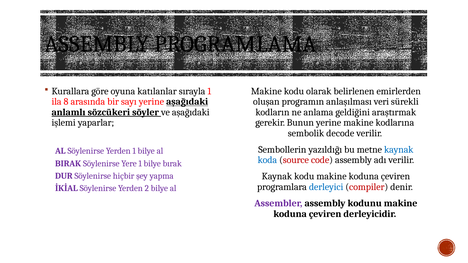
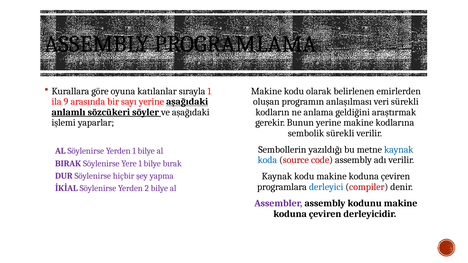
8: 8 -> 9 (66, 102)
sembolik decode: decode -> sürekli (340, 133)
